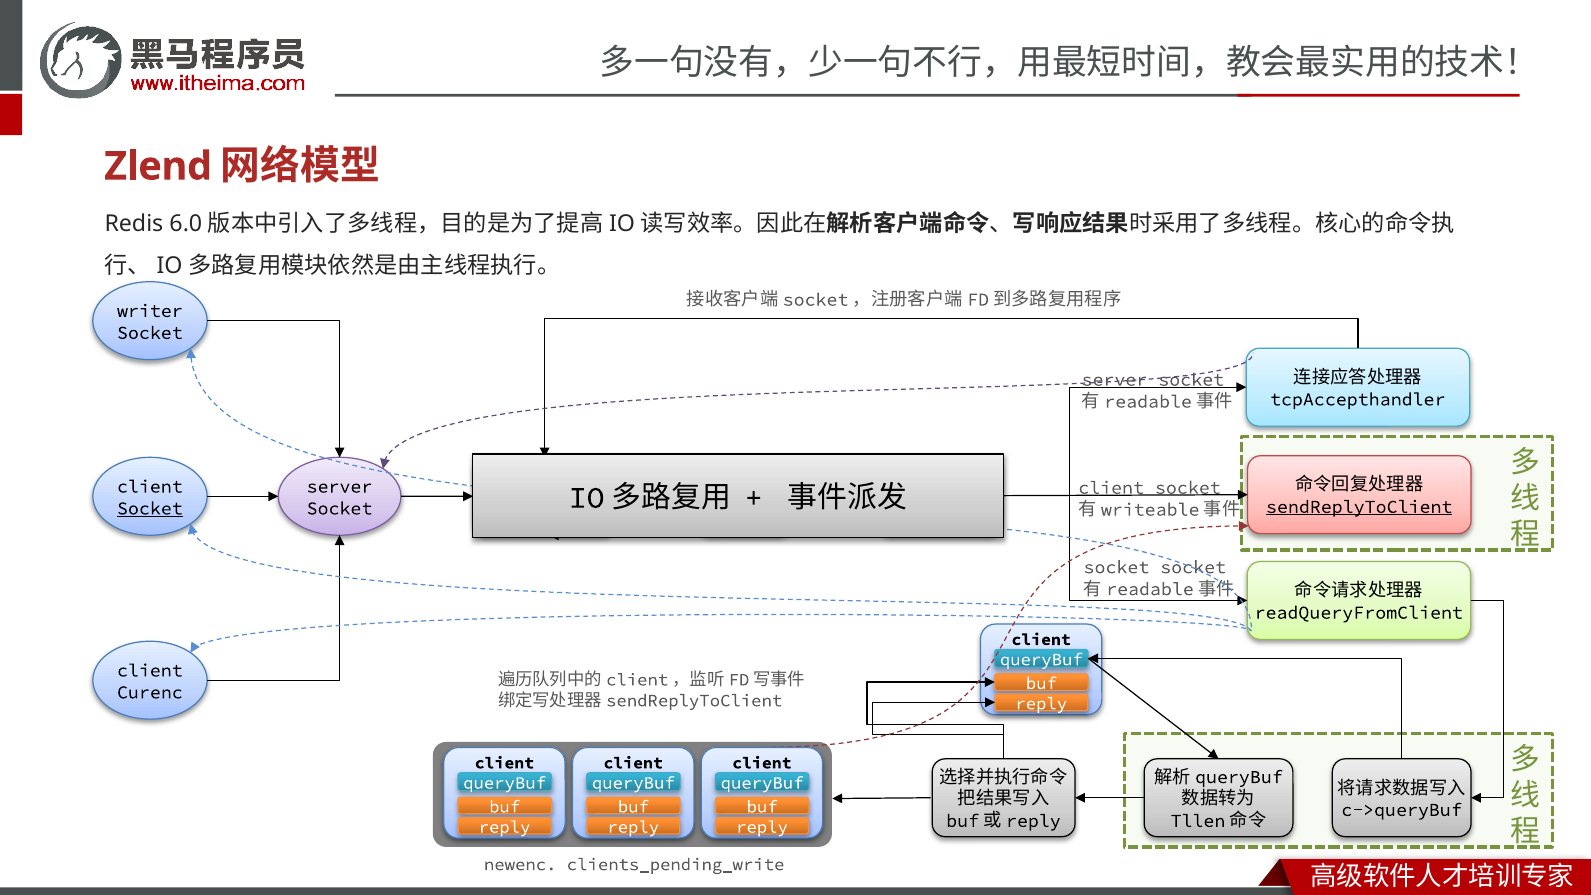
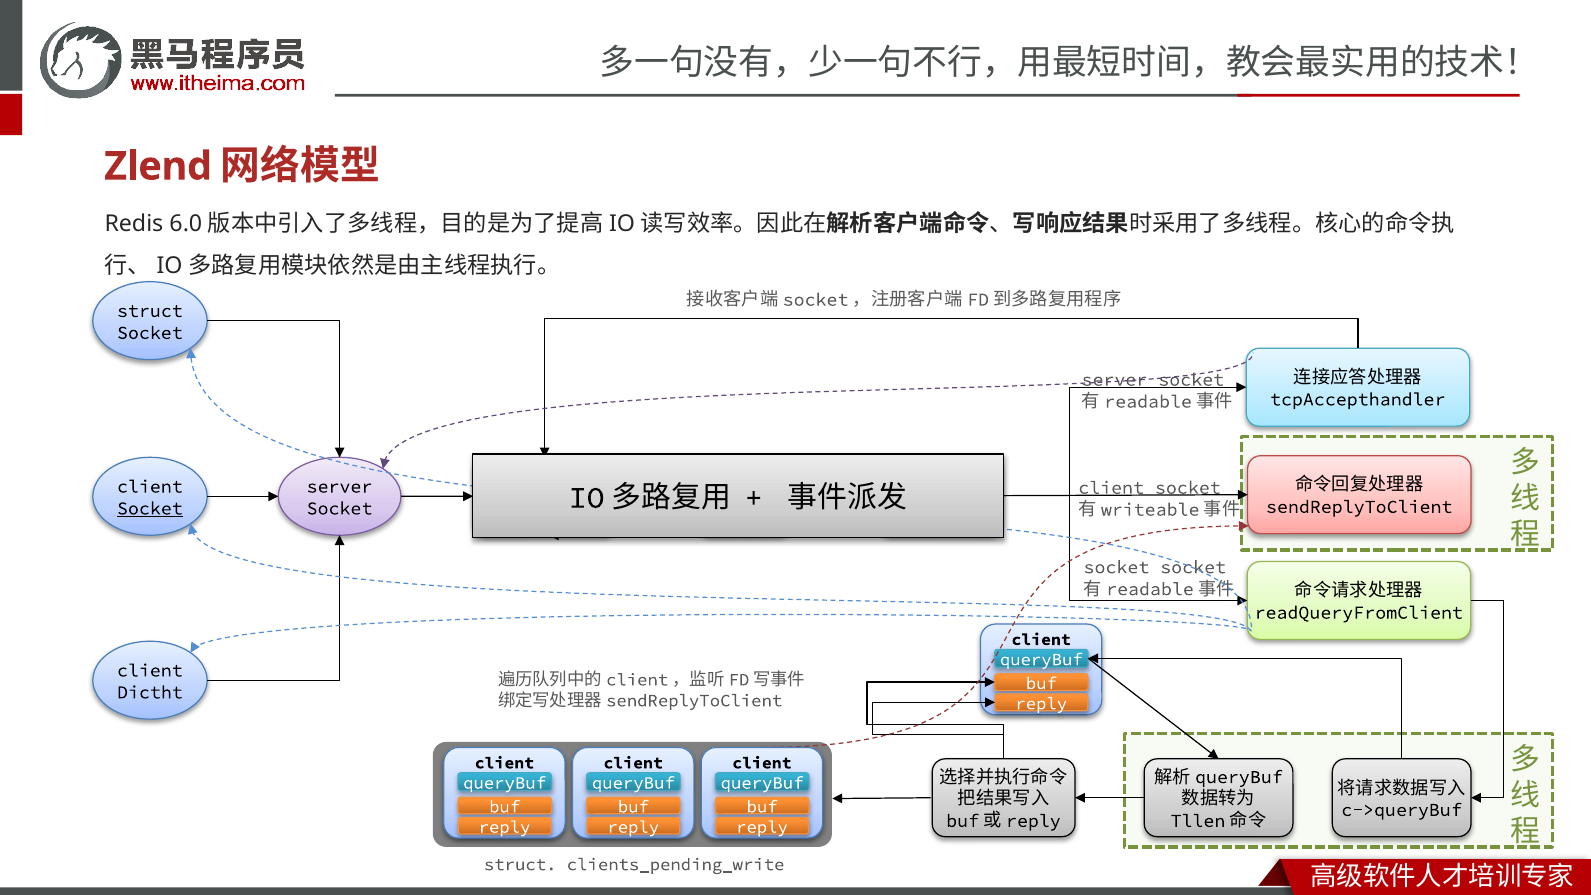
writer: writer -> struct (150, 311)
sendReplyToClient underline: present -> none (1359, 507)
Curenc: Curenc -> Dictht (150, 692)
newenc: newenc -> struct (520, 864)
